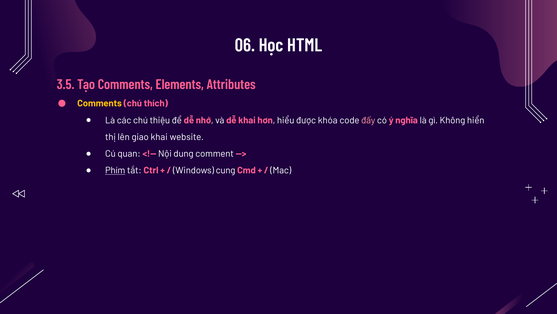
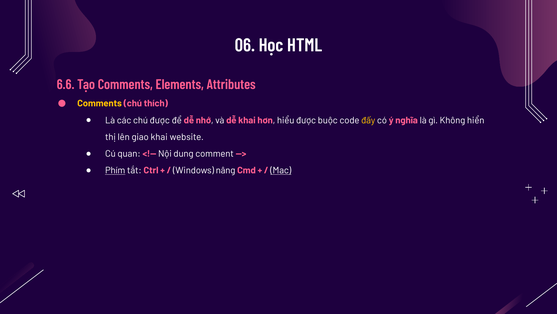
3.5: 3.5 -> 6.6 (66, 84)
chú thiệu: thiệu -> được (160, 120)
khóa: khóa -> buộc (328, 120)
đấy colour: pink -> yellow (368, 120)
cung: cung -> nâng (226, 170)
Mac underline: none -> present (281, 170)
